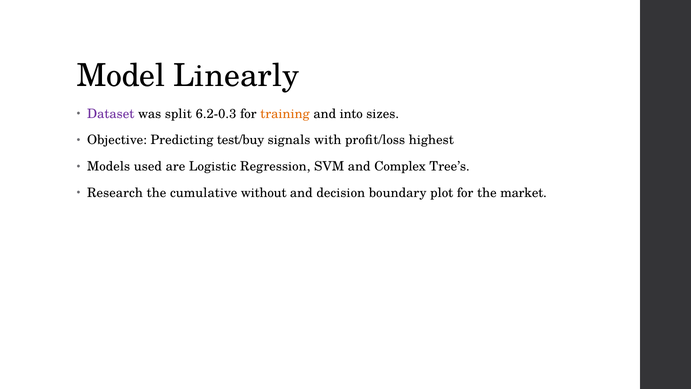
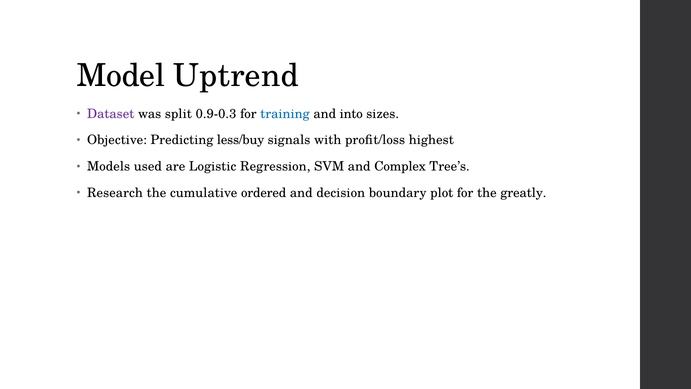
Linearly: Linearly -> Uptrend (236, 76)
6.2-0.3: 6.2-0.3 -> 0.9-0.3 (216, 114)
training colour: orange -> blue (285, 114)
test/buy: test/buy -> less/buy (241, 140)
without: without -> ordered (264, 193)
market: market -> greatly (523, 193)
